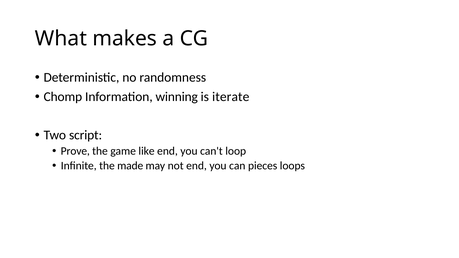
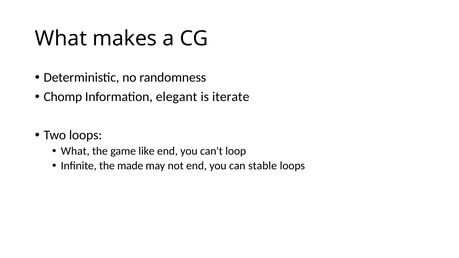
winning: winning -> elegant (177, 97)
Two script: script -> loops (86, 135)
Prove: Prove -> What (75, 151)
pieces: pieces -> stable (263, 166)
